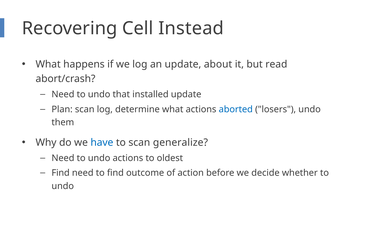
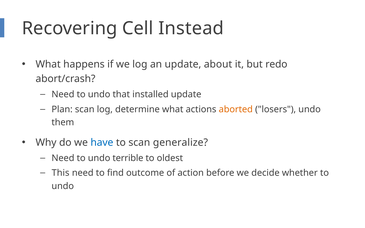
read: read -> redo (276, 64)
aborted colour: blue -> orange (236, 109)
undo actions: actions -> terrible (128, 158)
Find: Find -> This (61, 173)
